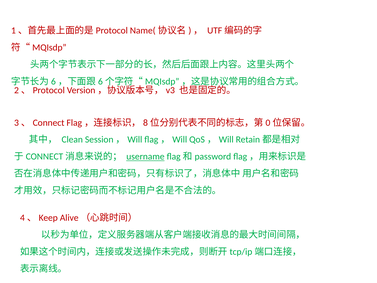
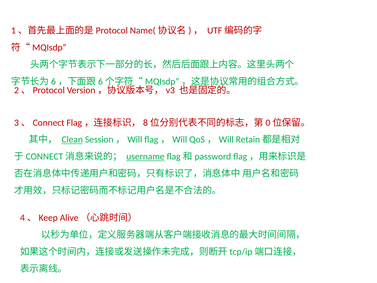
Clean underline: none -> present (72, 140)
